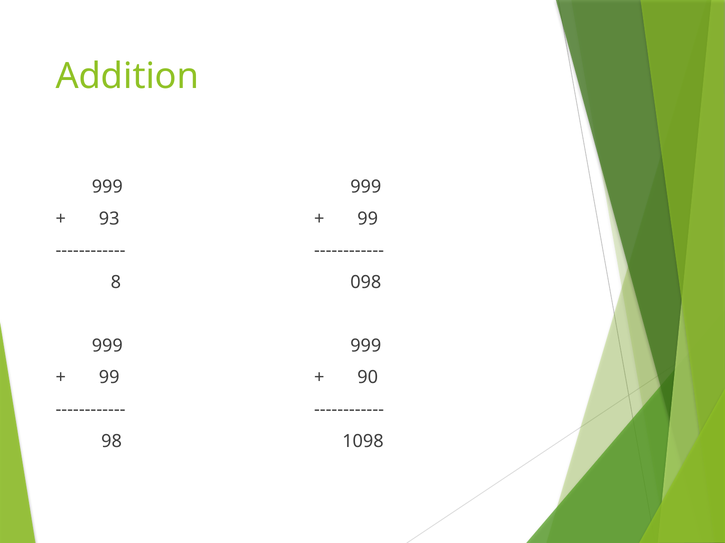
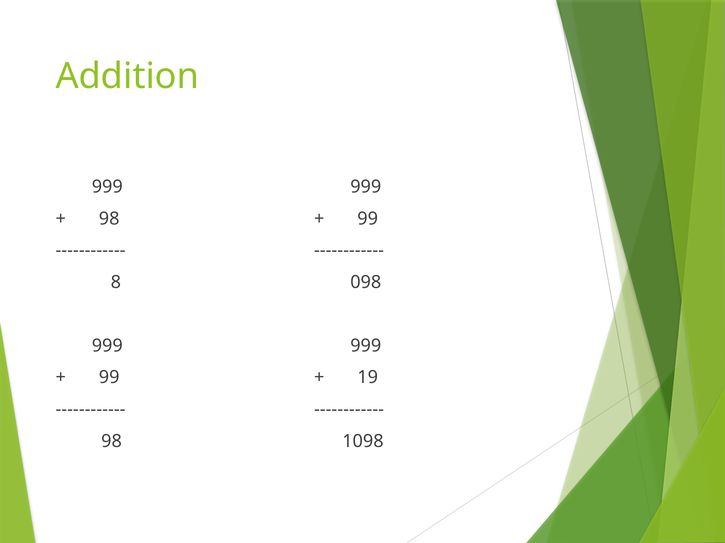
93: 93 -> 98 (109, 219)
90: 90 -> 19 (368, 378)
